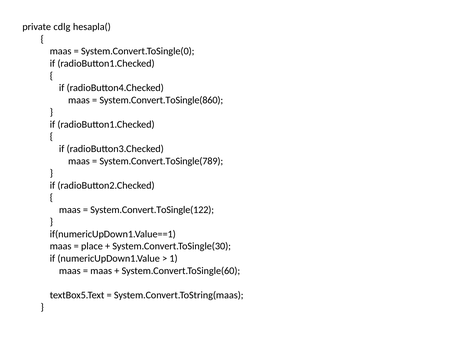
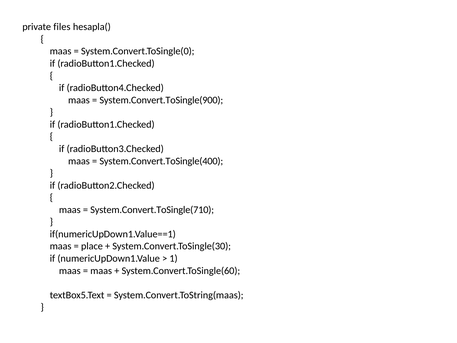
cdlg: cdlg -> files (62, 27)
System.Convert.ToSingle(860: System.Convert.ToSingle(860 -> System.Convert.ToSingle(900 (161, 100)
System.Convert.ToSingle(789: System.Convert.ToSingle(789 -> System.Convert.ToSingle(400 (161, 161)
System.Convert.ToSingle(122: System.Convert.ToSingle(122 -> System.Convert.ToSingle(710 (152, 210)
